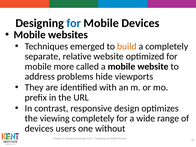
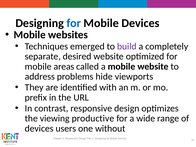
build colour: orange -> purple (127, 46)
relative: relative -> desired (77, 56)
more: more -> areas (64, 66)
viewing completely: completely -> productive (93, 118)
